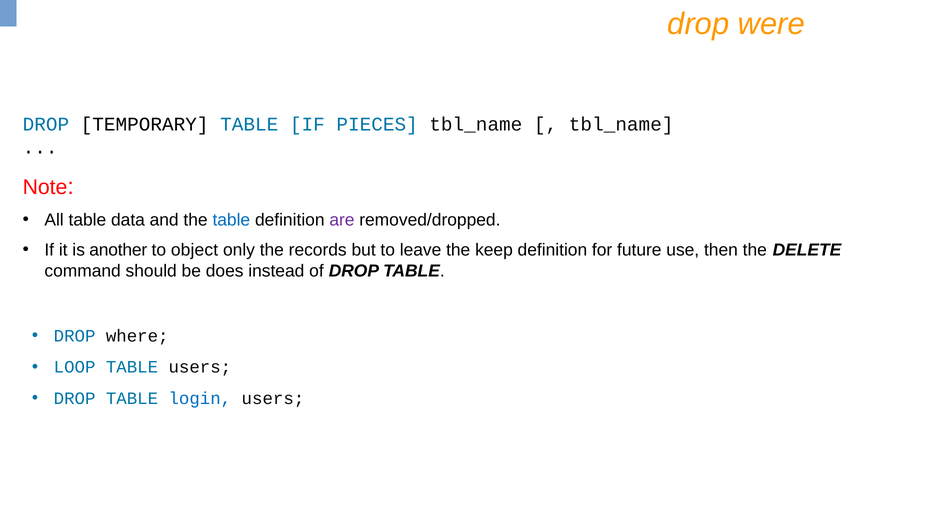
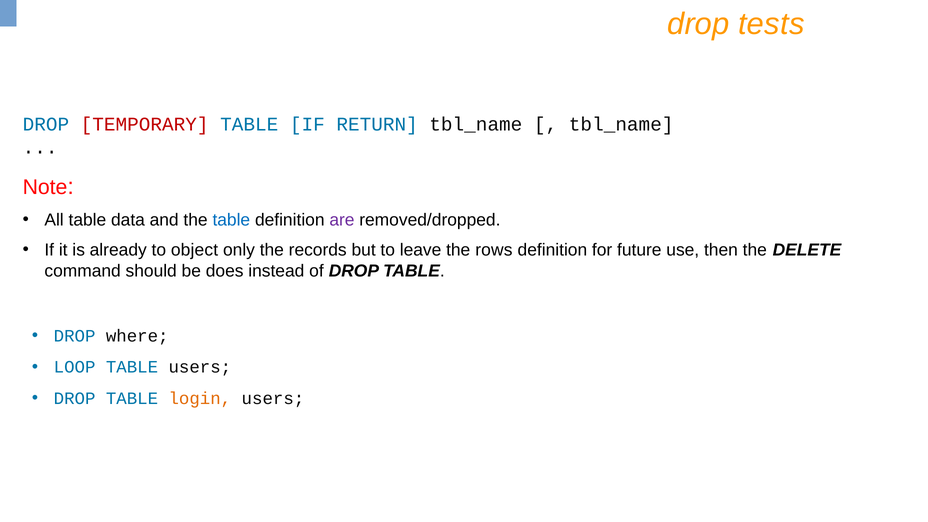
were: were -> tests (771, 24)
TEMPORARY colour: black -> red (145, 124)
PIECES: PIECES -> RETURN (377, 124)
another: another -> already (118, 250)
keep: keep -> rows (494, 250)
login colour: blue -> orange (200, 399)
